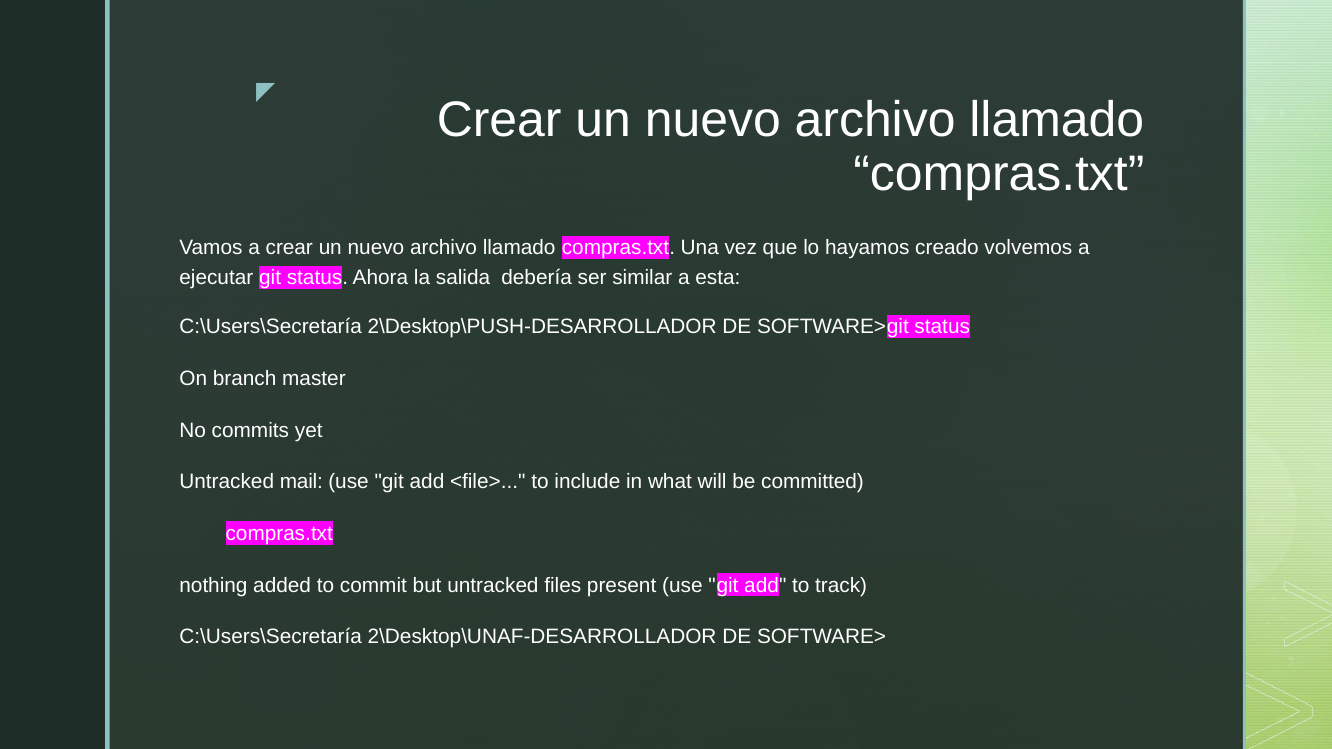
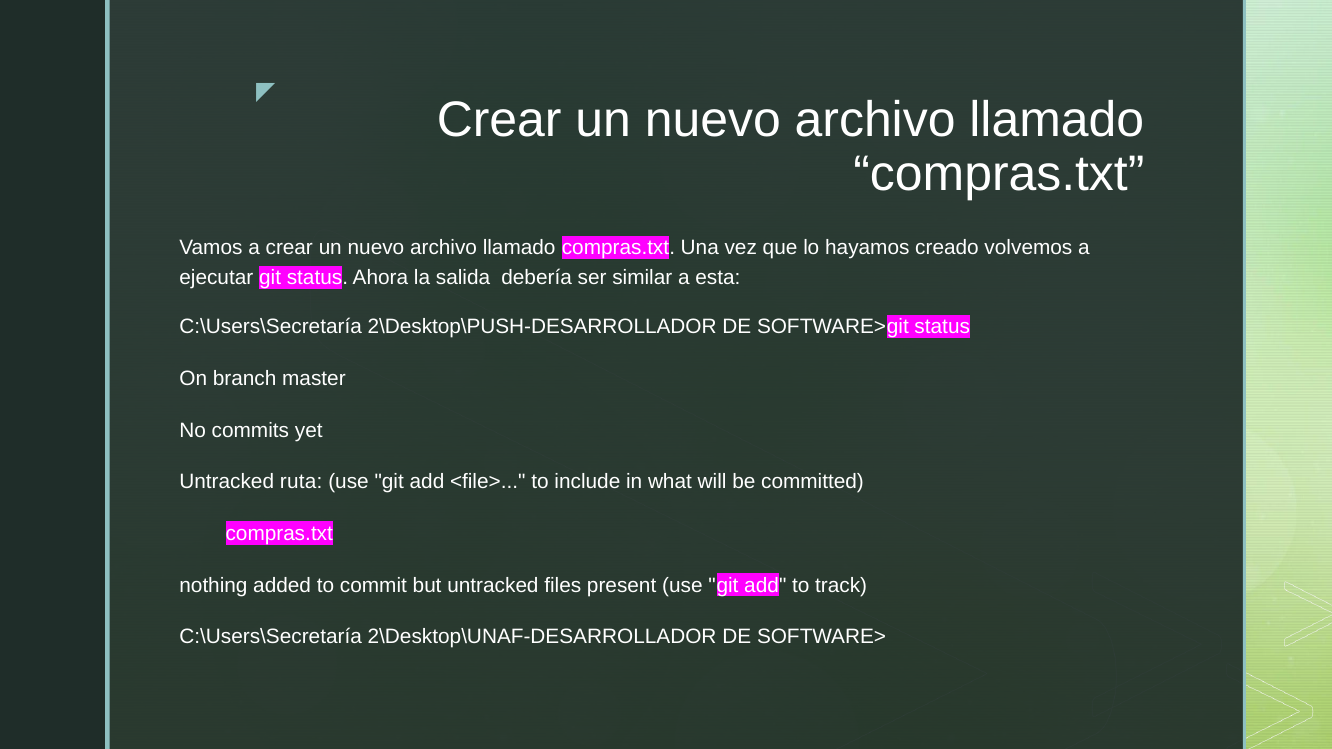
mail: mail -> ruta (301, 482)
